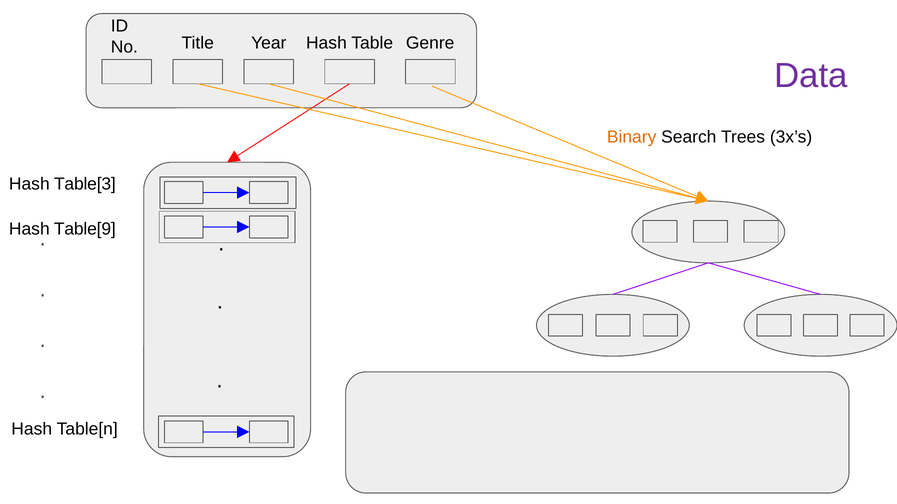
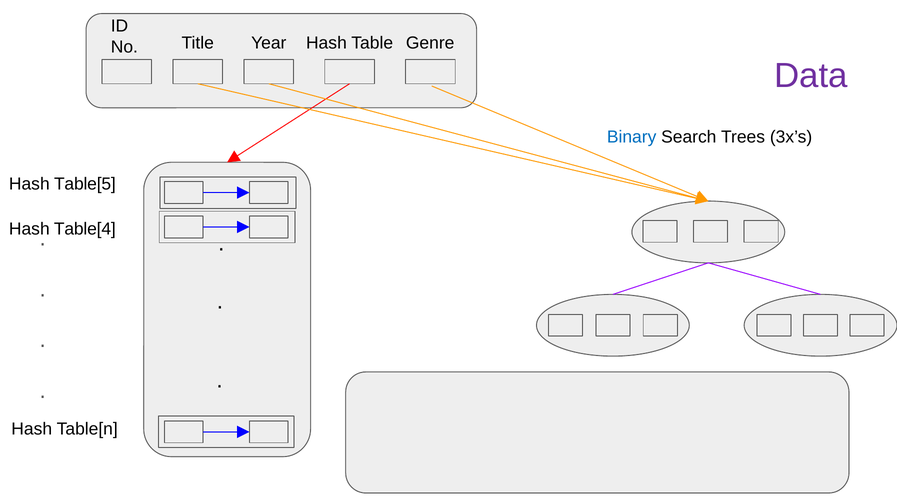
Binary colour: orange -> blue (632, 137)
Table[3: Table[3 -> Table[5 (85, 184)
Table[9: Table[9 -> Table[4 (85, 229)
